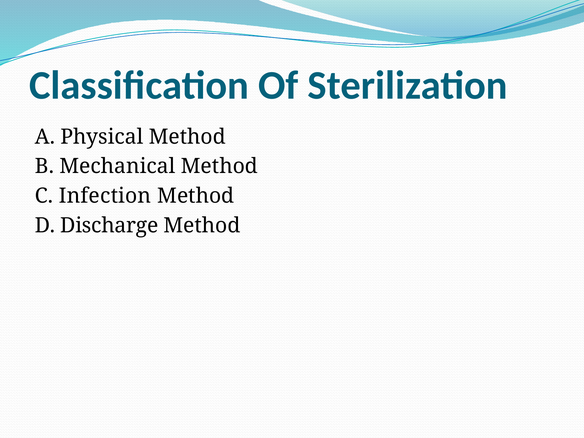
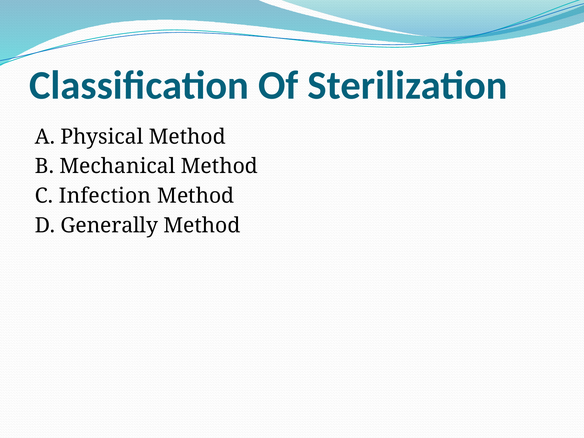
Discharge: Discharge -> Generally (109, 225)
